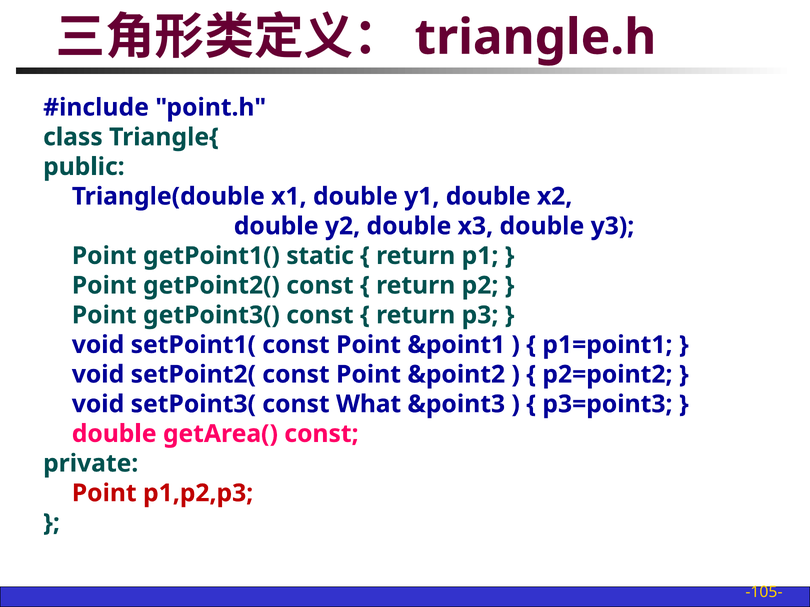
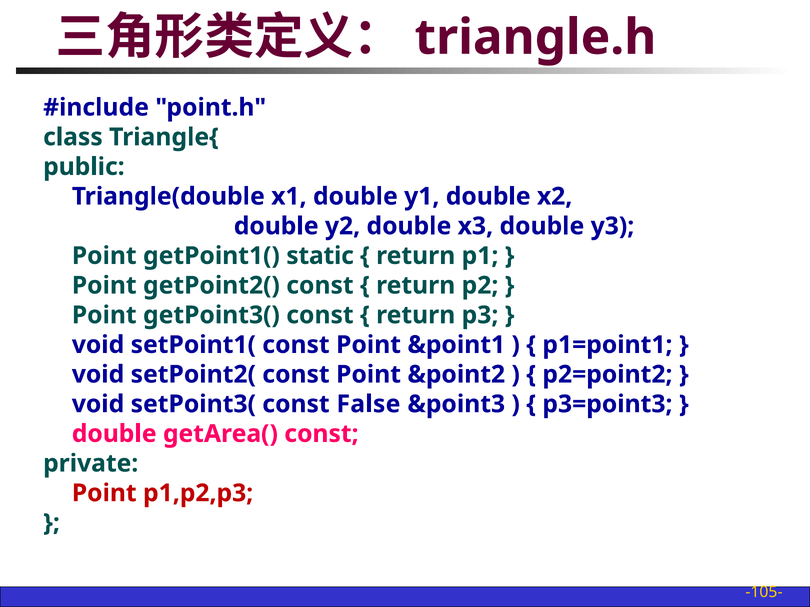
What: What -> False (368, 404)
